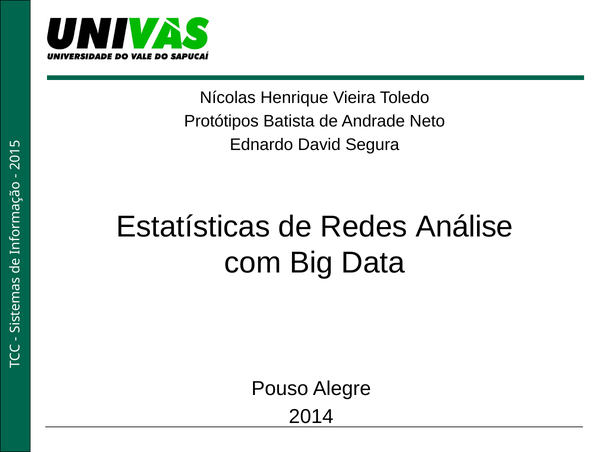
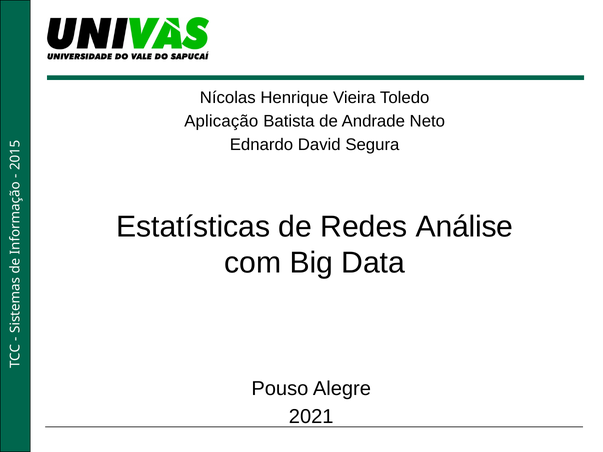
Protótipos: Protótipos -> Aplicação (221, 121)
2014: 2014 -> 2021 (311, 417)
